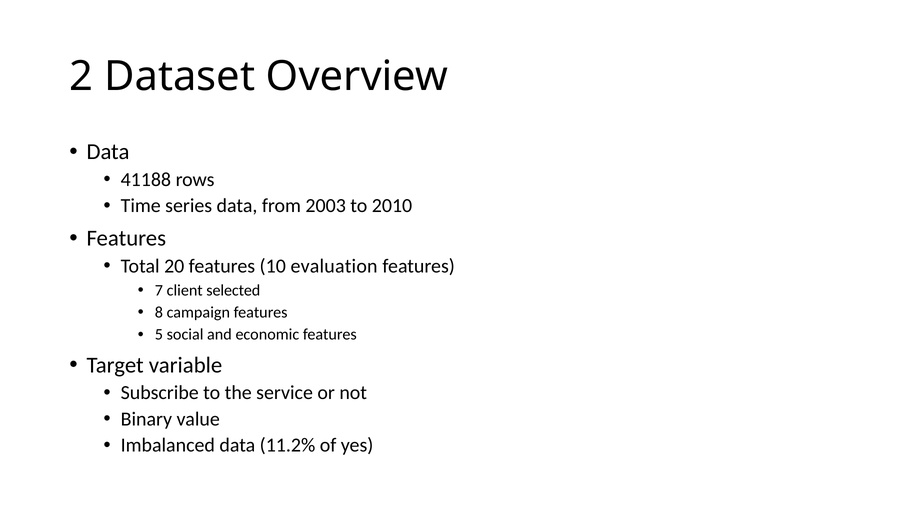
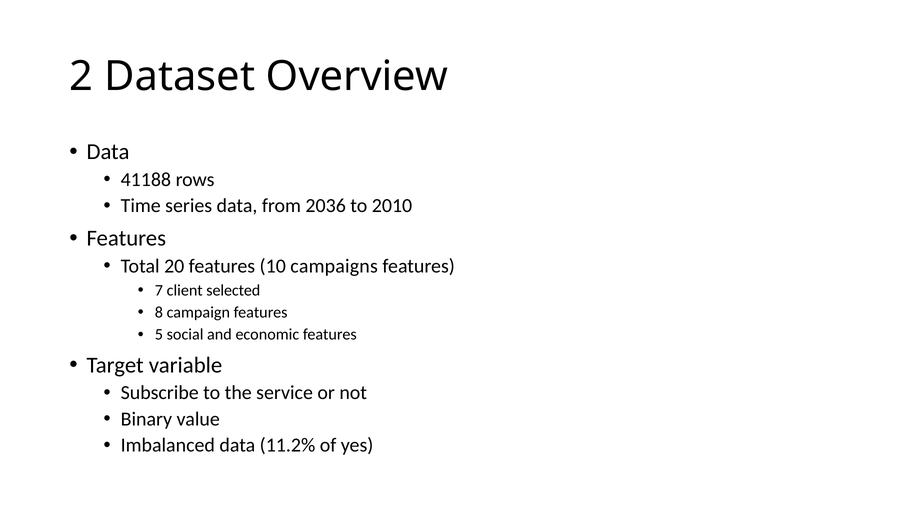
2003: 2003 -> 2036 (326, 206)
evaluation: evaluation -> campaigns (334, 266)
